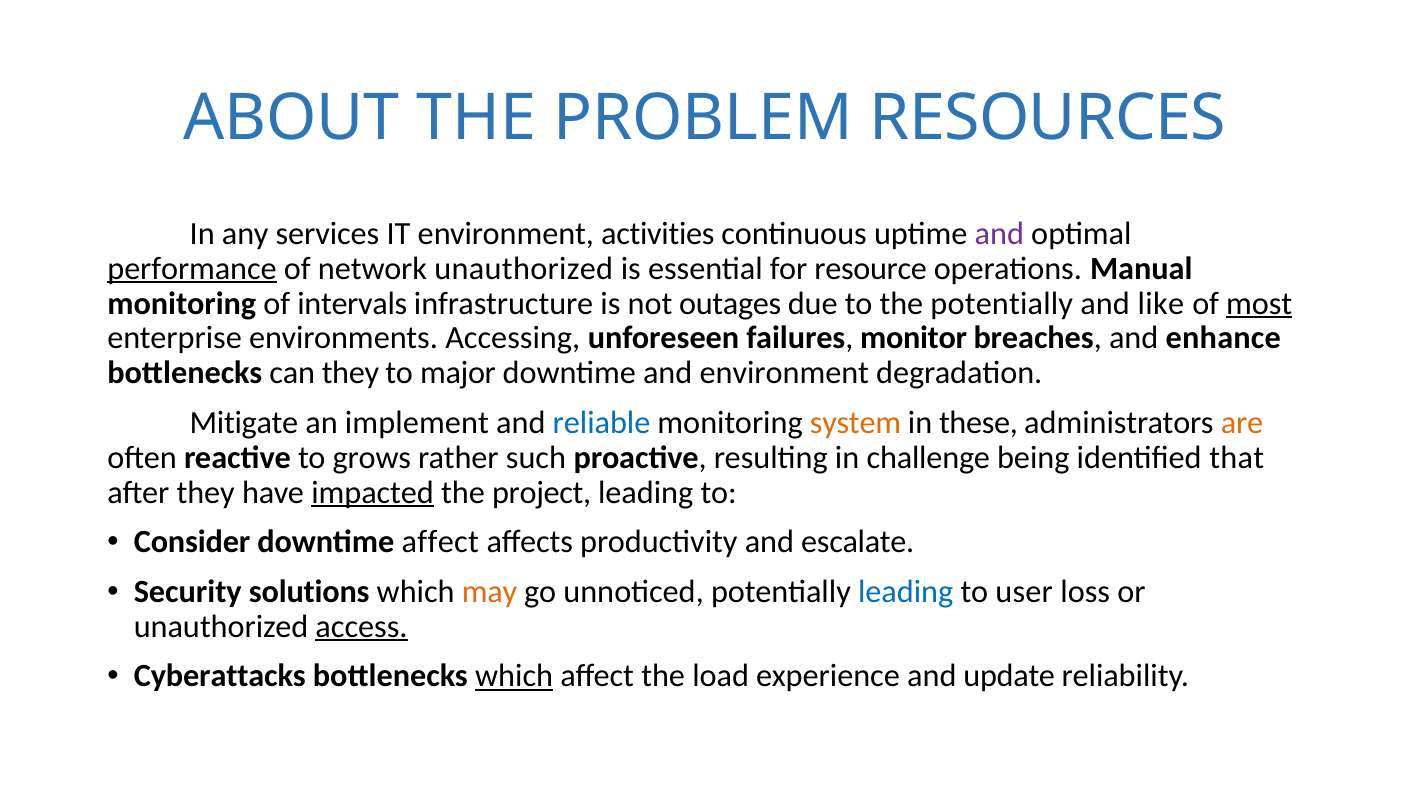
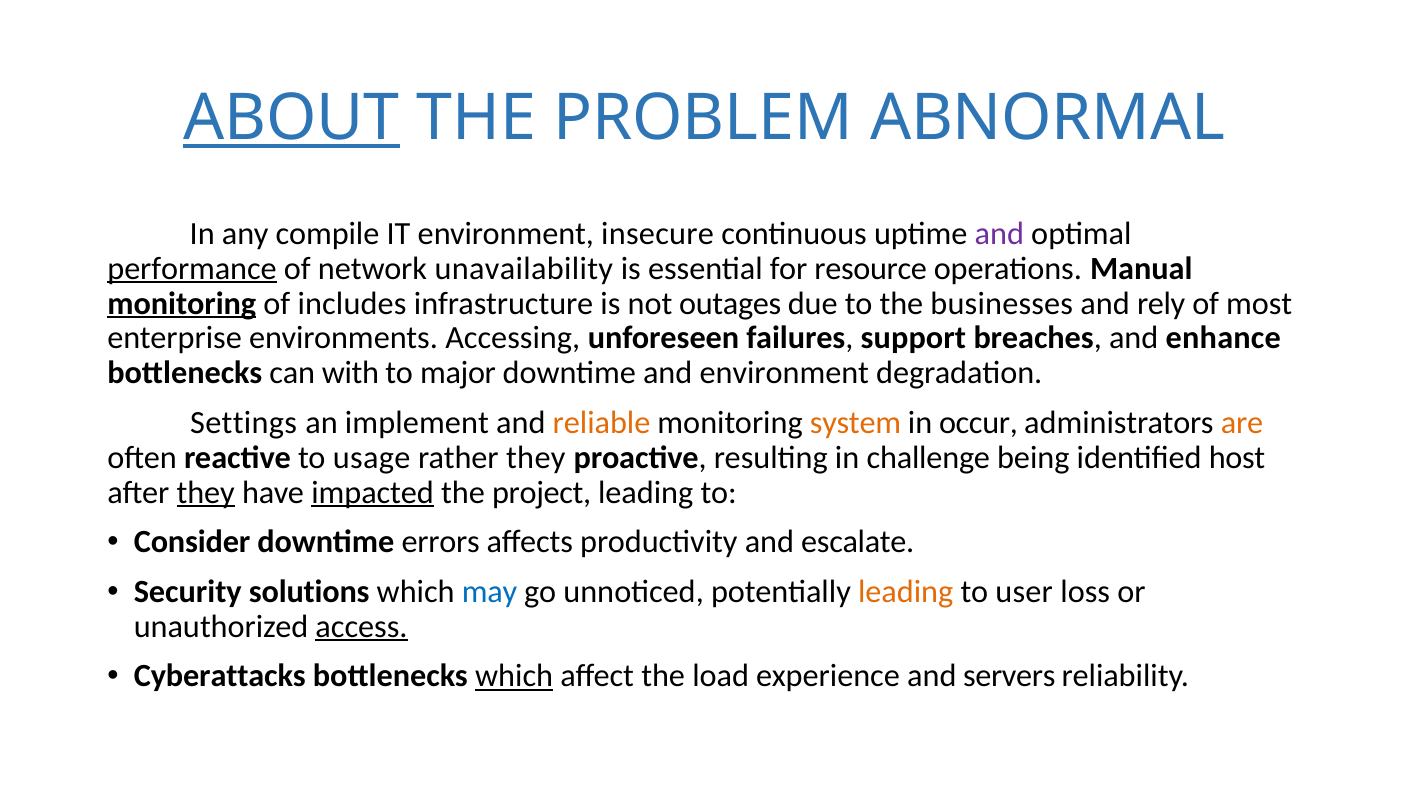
ABOUT underline: none -> present (292, 118)
RESOURCES: RESOURCES -> ABNORMAL (1048, 118)
services: services -> compile (327, 233)
activities: activities -> insecure (658, 233)
network unauthorized: unauthorized -> unavailability (524, 268)
monitoring underline: none -> present (182, 303)
intervals: intervals -> includes (352, 303)
the potentially: potentially -> businesses (1002, 303)
like: like -> rely (1161, 303)
most underline: present -> none (1259, 303)
monitor: monitor -> support (913, 338)
can they: they -> with (350, 373)
Mitigate: Mitigate -> Settings (244, 422)
reliable colour: blue -> orange (602, 422)
these: these -> occur (978, 422)
grows: grows -> usage (372, 457)
rather such: such -> they (536, 457)
that: that -> host (1237, 457)
they underline: none -> present (206, 492)
downtime affect: affect -> errors (441, 542)
may colour: orange -> blue (490, 591)
leading colour: blue -> orange (906, 591)
update: update -> servers (1009, 676)
